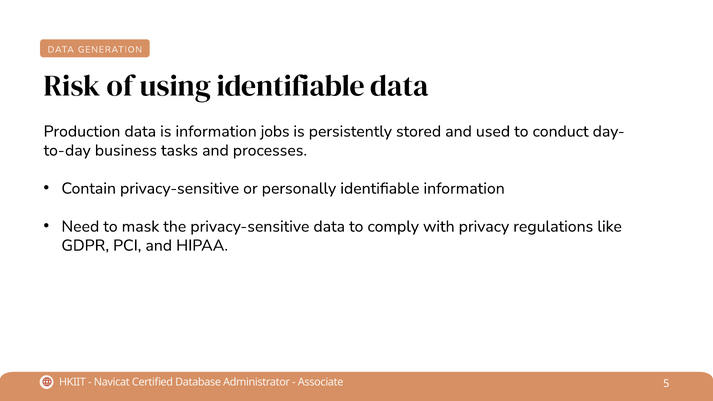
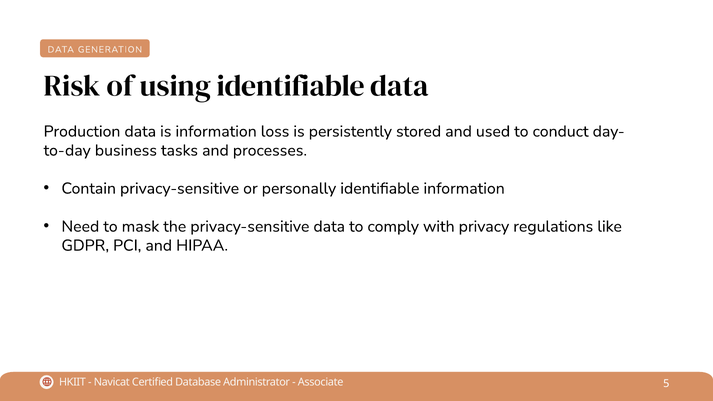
jobs: jobs -> loss (275, 131)
